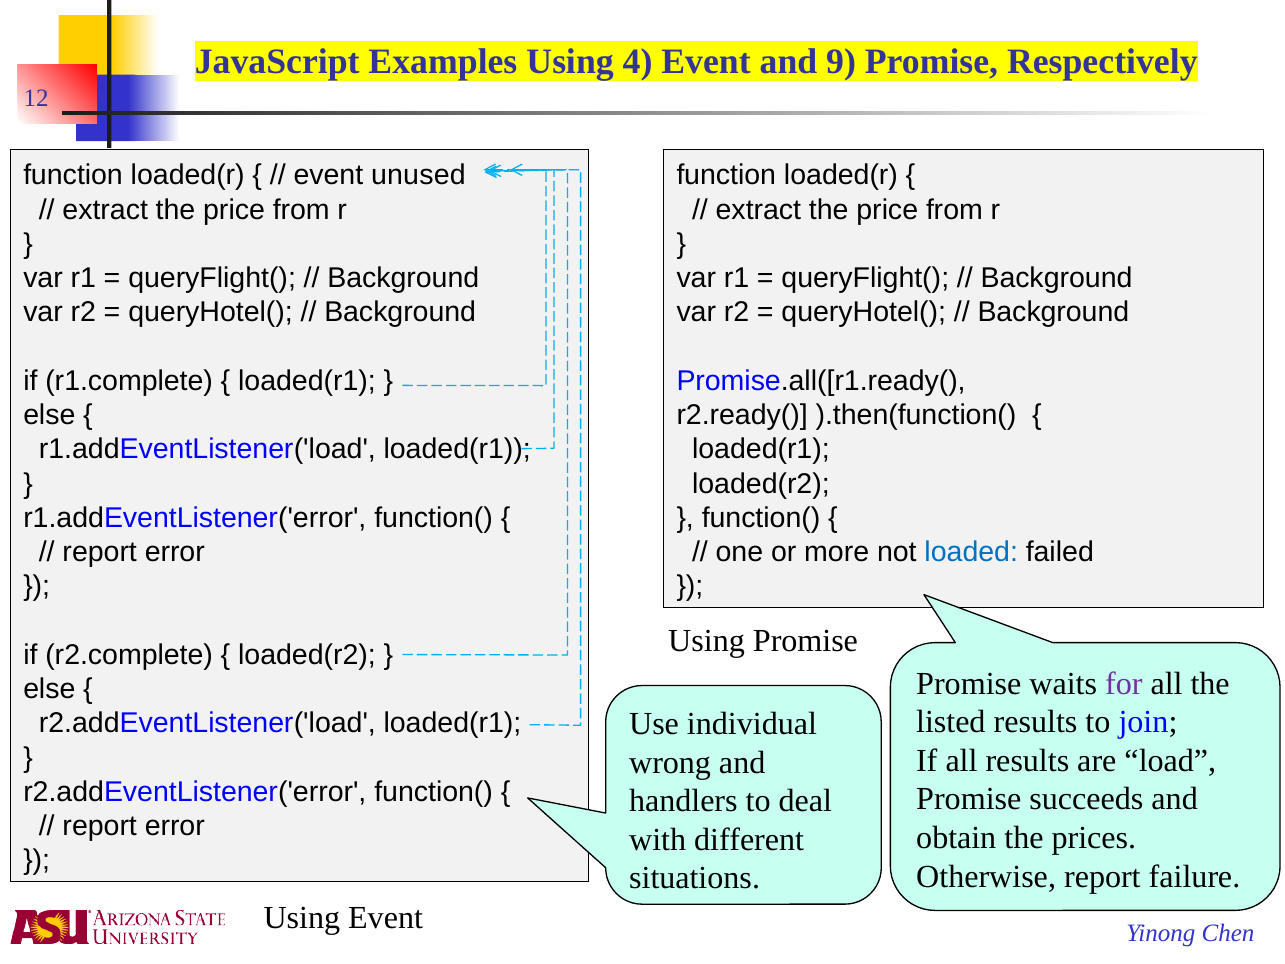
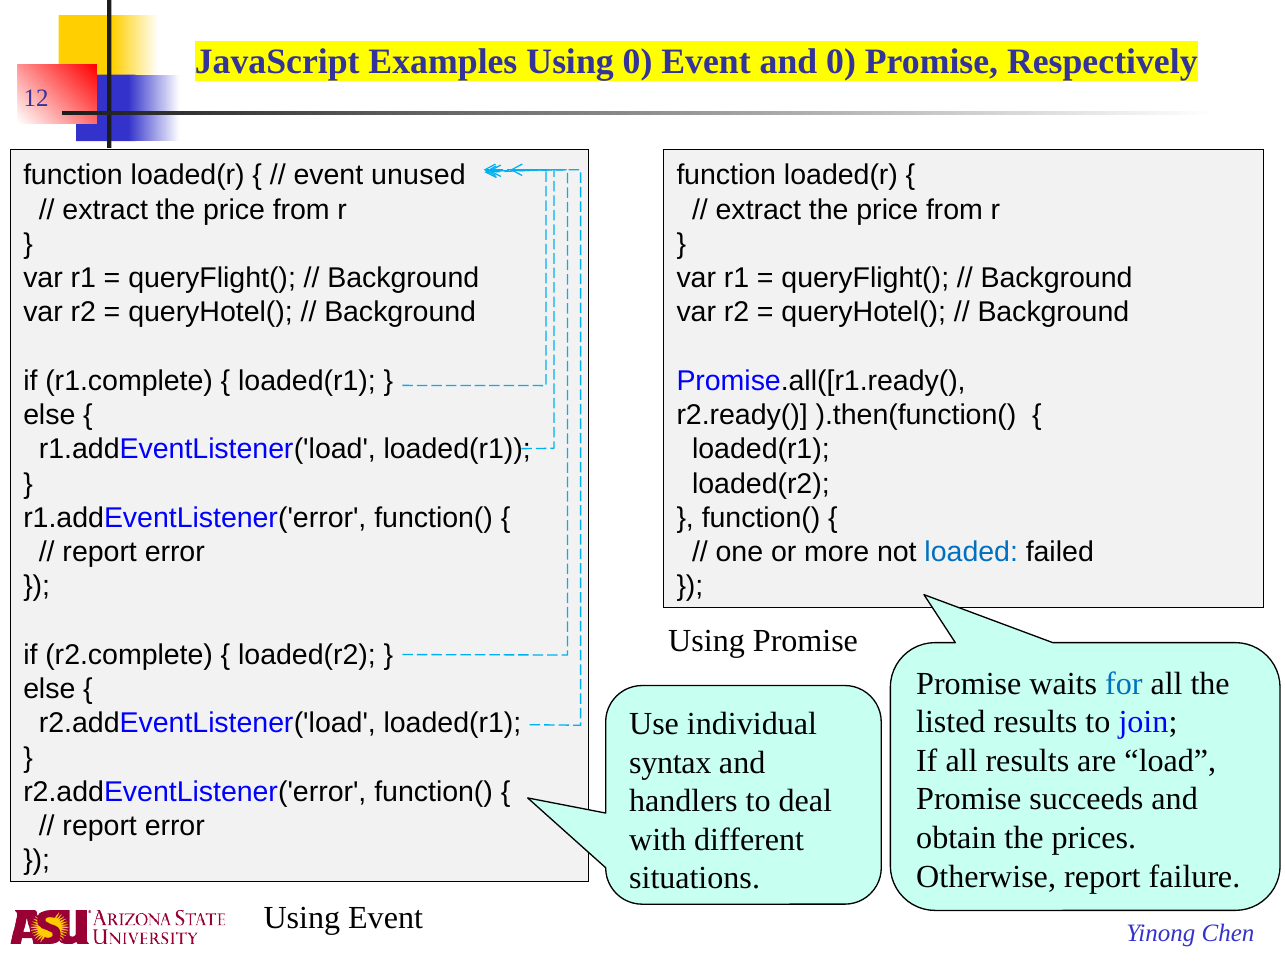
Using 4: 4 -> 0 (638, 61)
and 9: 9 -> 0 (841, 61)
for colour: purple -> blue (1124, 683)
wrong: wrong -> syntax (670, 762)
